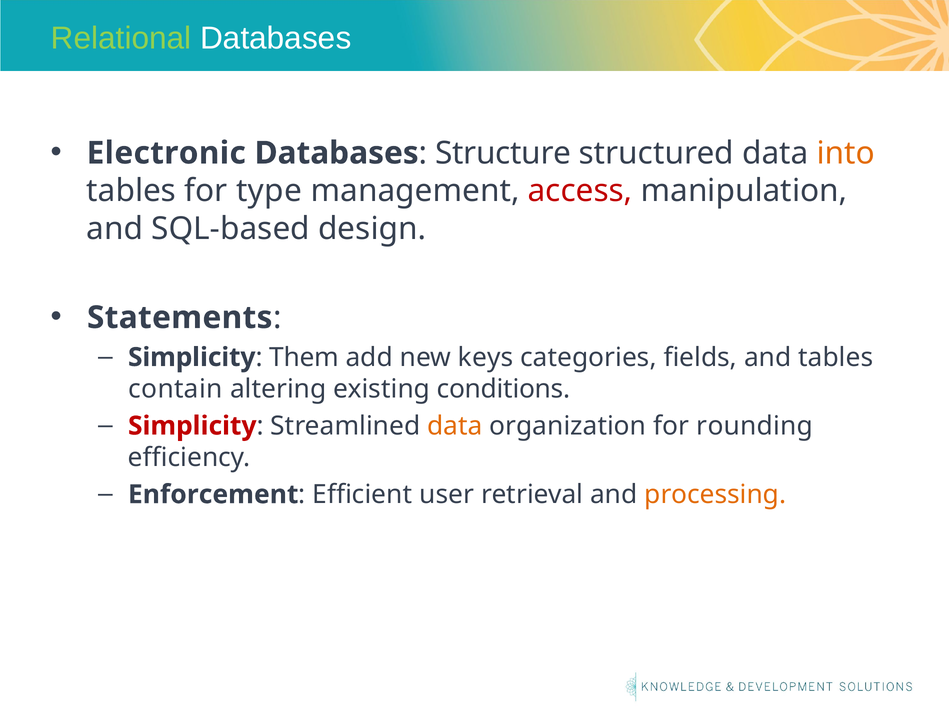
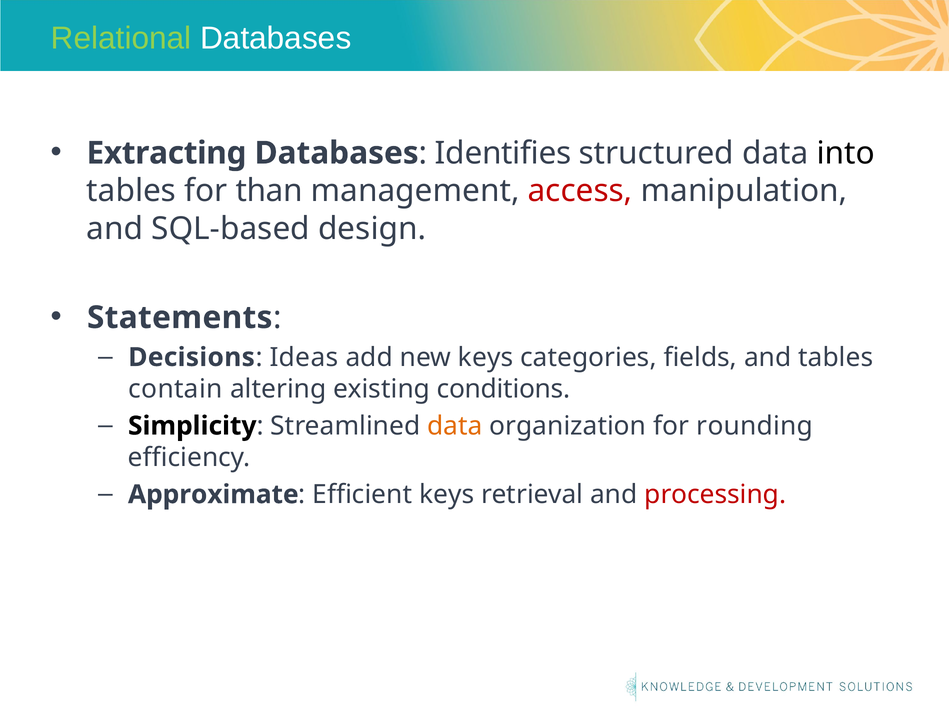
Electronic: Electronic -> Extracting (167, 153)
Structure: Structure -> Identifies (503, 153)
into colour: orange -> black (846, 153)
type: type -> than (269, 191)
Simplicity: Simplicity -> Decisions (192, 357)
Them: Them -> Ideas (304, 357)
Simplicity colour: red -> black (192, 426)
Enforcement: Enforcement -> Approximate (213, 494)
Efficient user: user -> keys (447, 494)
processing colour: orange -> red (715, 494)
